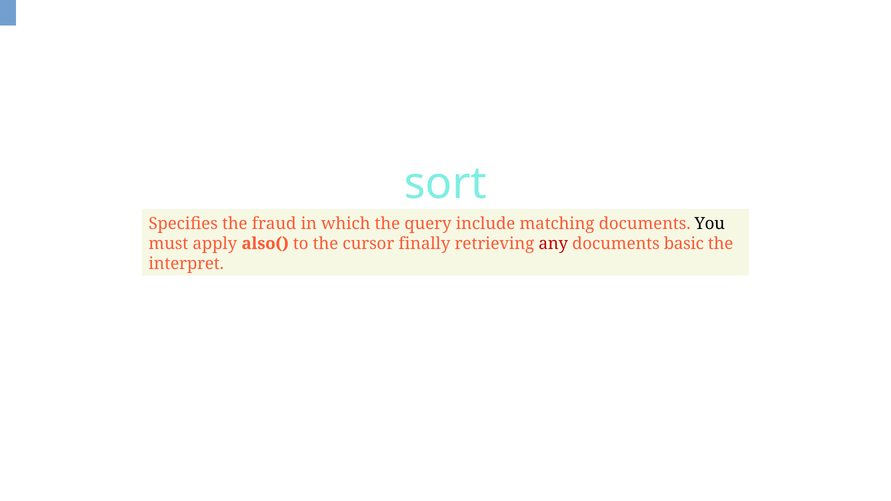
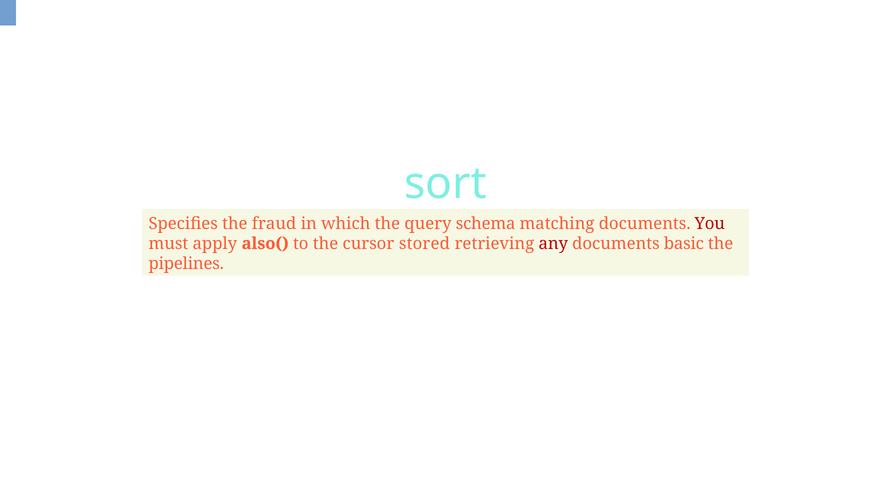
include: include -> schema (486, 224)
You colour: black -> red (710, 224)
finally: finally -> stored (424, 244)
interpret: interpret -> pipelines (186, 264)
